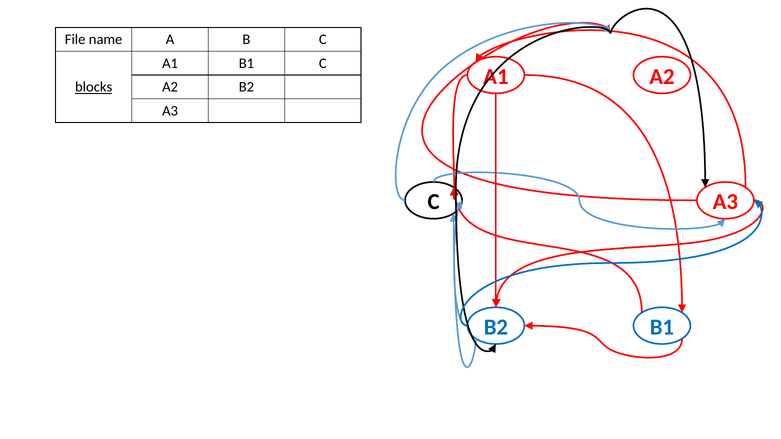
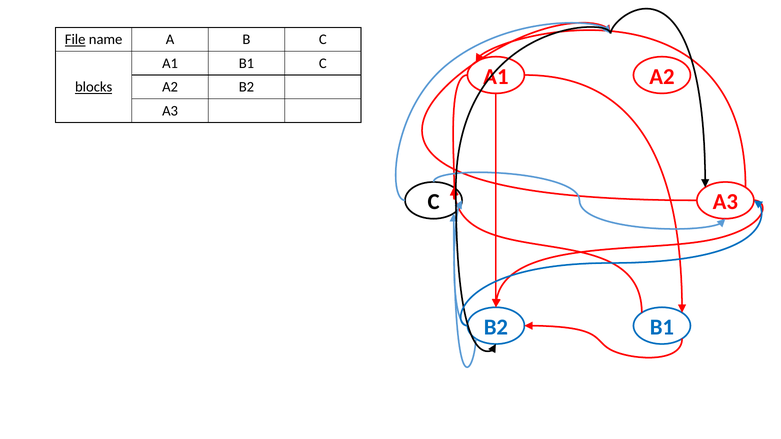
File underline: none -> present (75, 40)
